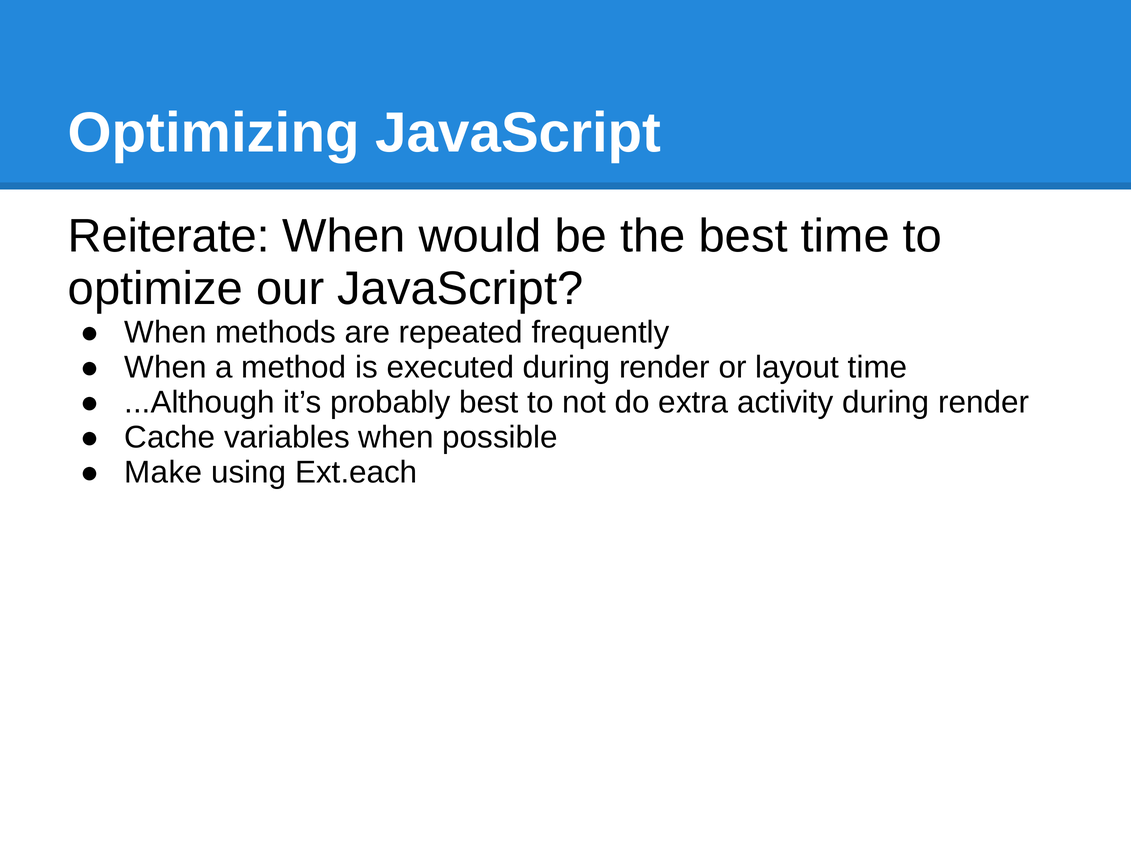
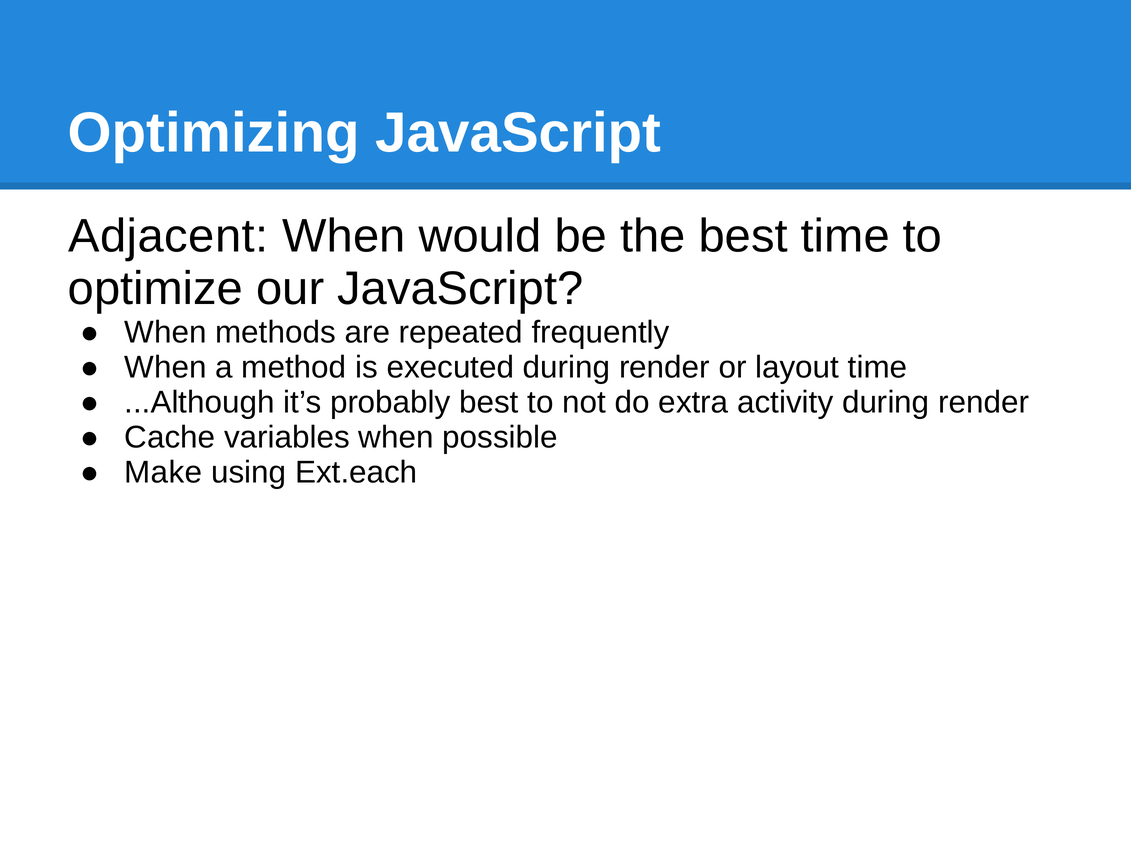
Reiterate: Reiterate -> Adjacent (168, 236)
